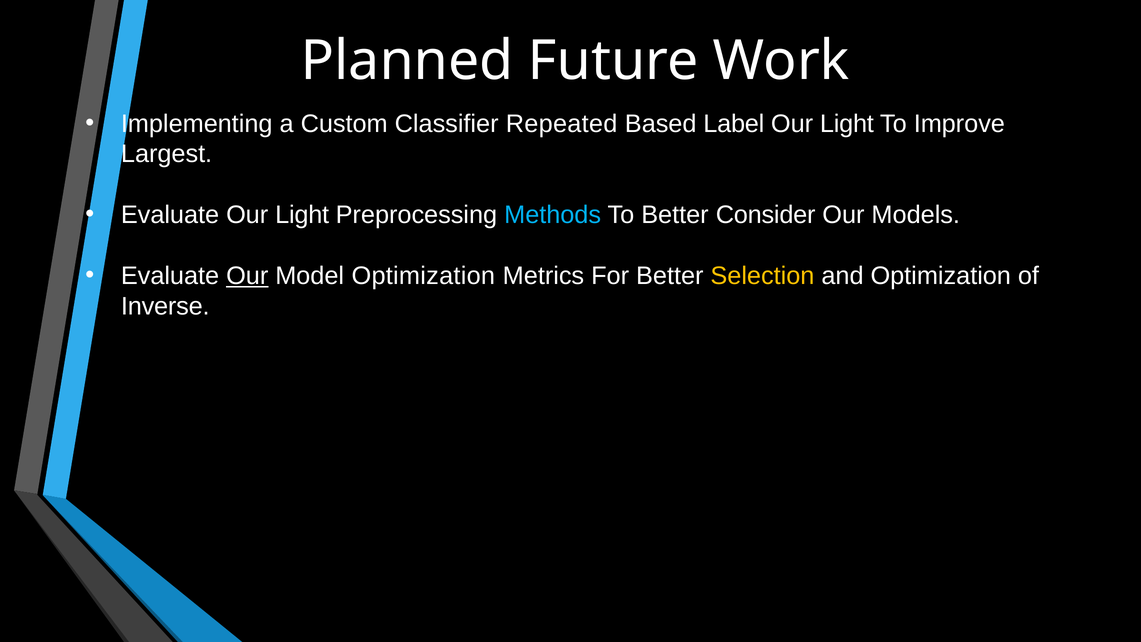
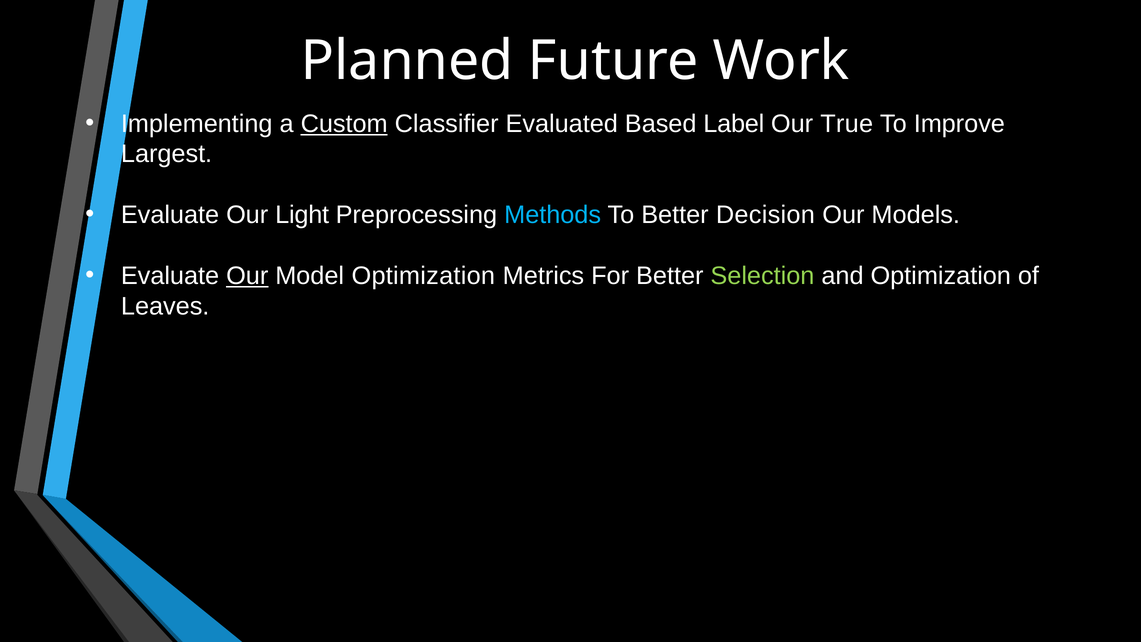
Custom underline: none -> present (344, 124)
Repeated: Repeated -> Evaluated (562, 124)
Light: Light -> True (847, 124)
Consider: Consider -> Decision (765, 215)
Selection colour: yellow -> light green (762, 276)
Inverse: Inverse -> Leaves (165, 306)
